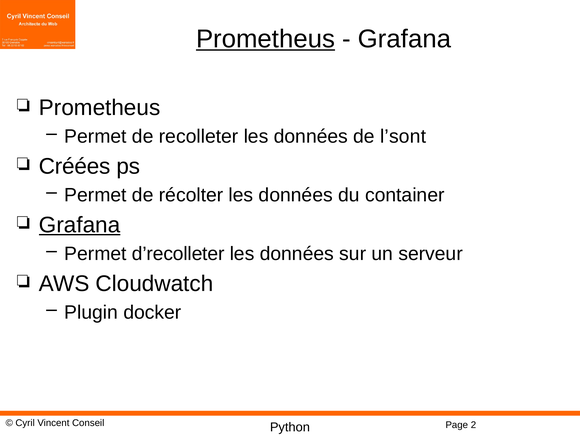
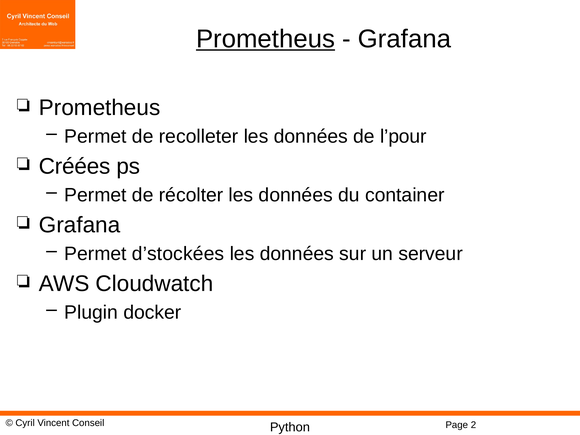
l’sont: l’sont -> l’pour (403, 136)
Grafana underline: present -> none (80, 225)
d’recolleter: d’recolleter -> d’stockées (178, 254)
